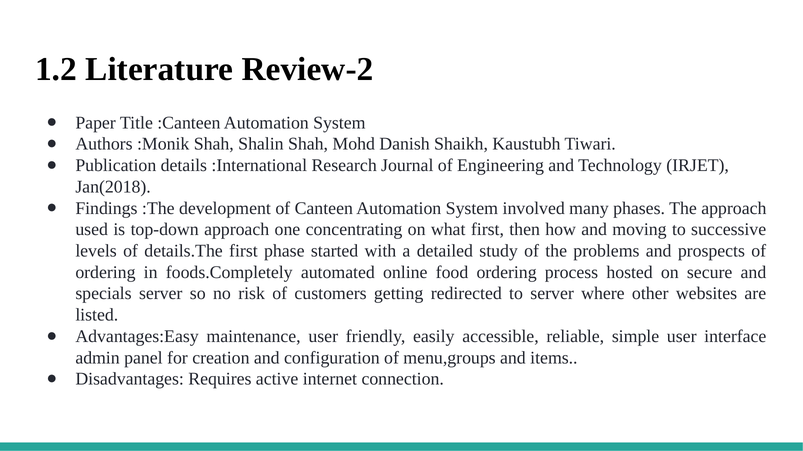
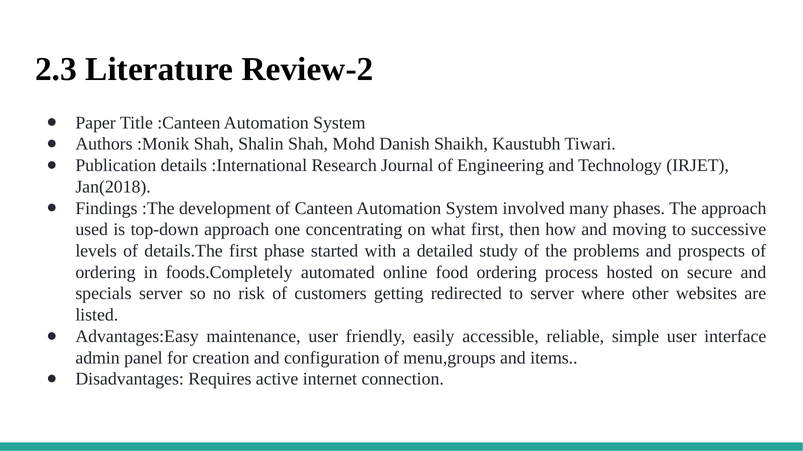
1.2: 1.2 -> 2.3 (56, 70)
